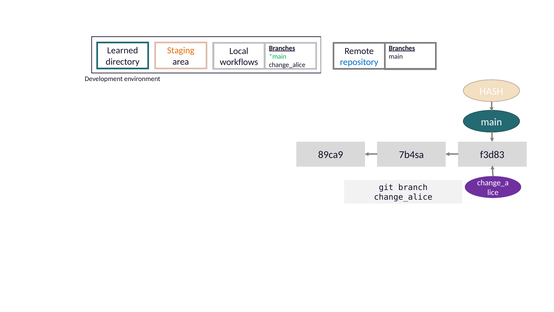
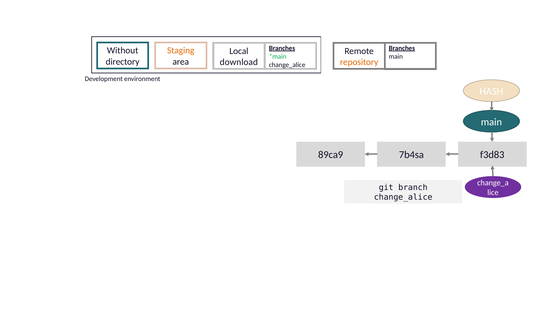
Learned: Learned -> Without (123, 51)
workflows: workflows -> download (239, 62)
repository colour: blue -> orange (359, 62)
